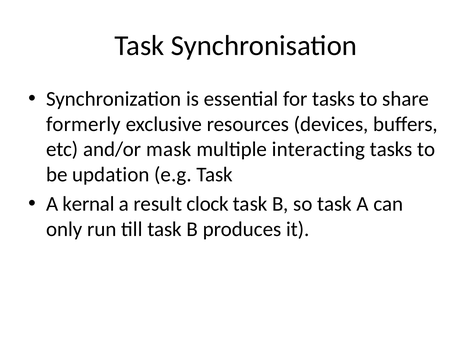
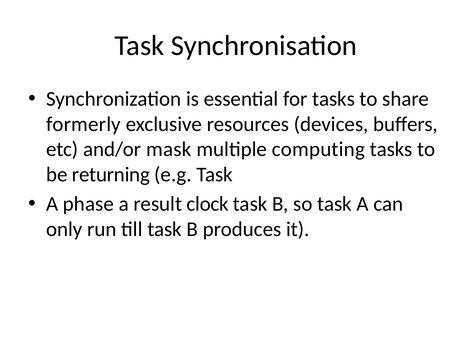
interacting: interacting -> computing (318, 149)
updation: updation -> returning (111, 175)
kernal: kernal -> phase (88, 204)
